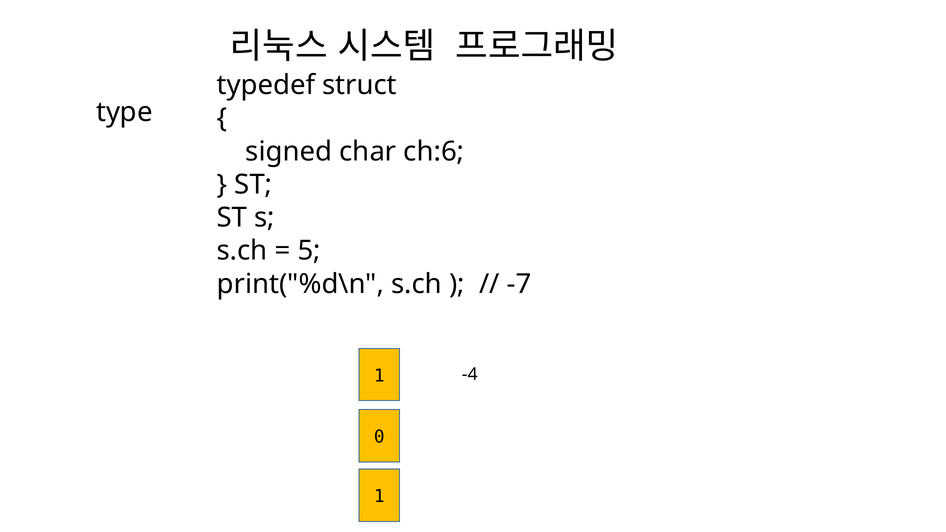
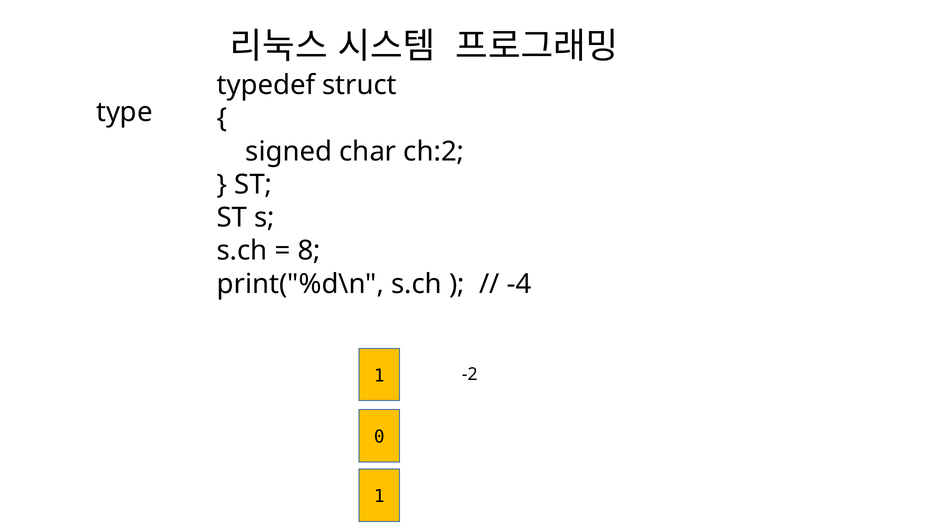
ch:6: ch:6 -> ch:2 (434, 152)
5: 5 -> 8 (309, 251)
-7: -7 -> -4 (519, 284)
-4: -4 -> -2 (470, 375)
